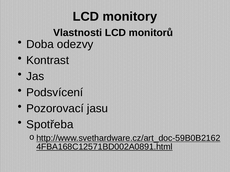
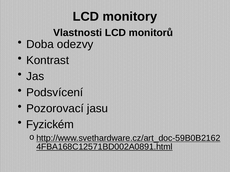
Spotřeba: Spotřeba -> Fyzickém (50, 125)
